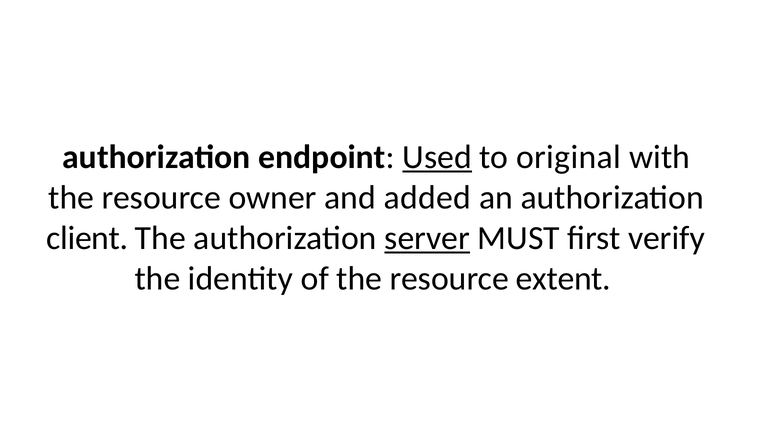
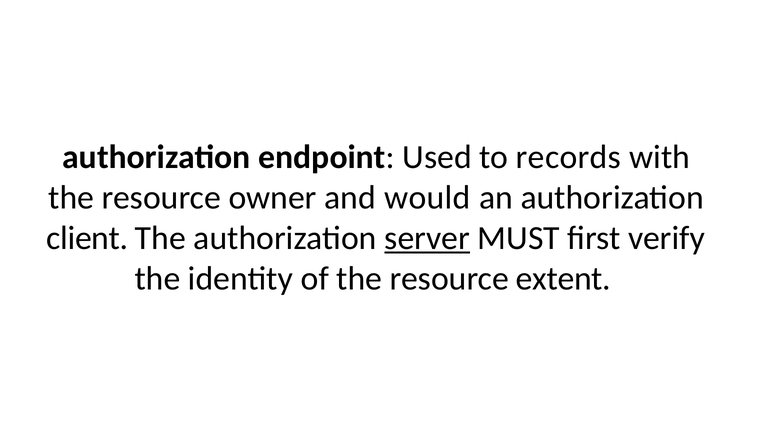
Used underline: present -> none (437, 157)
original: original -> records (568, 157)
added: added -> would (427, 198)
